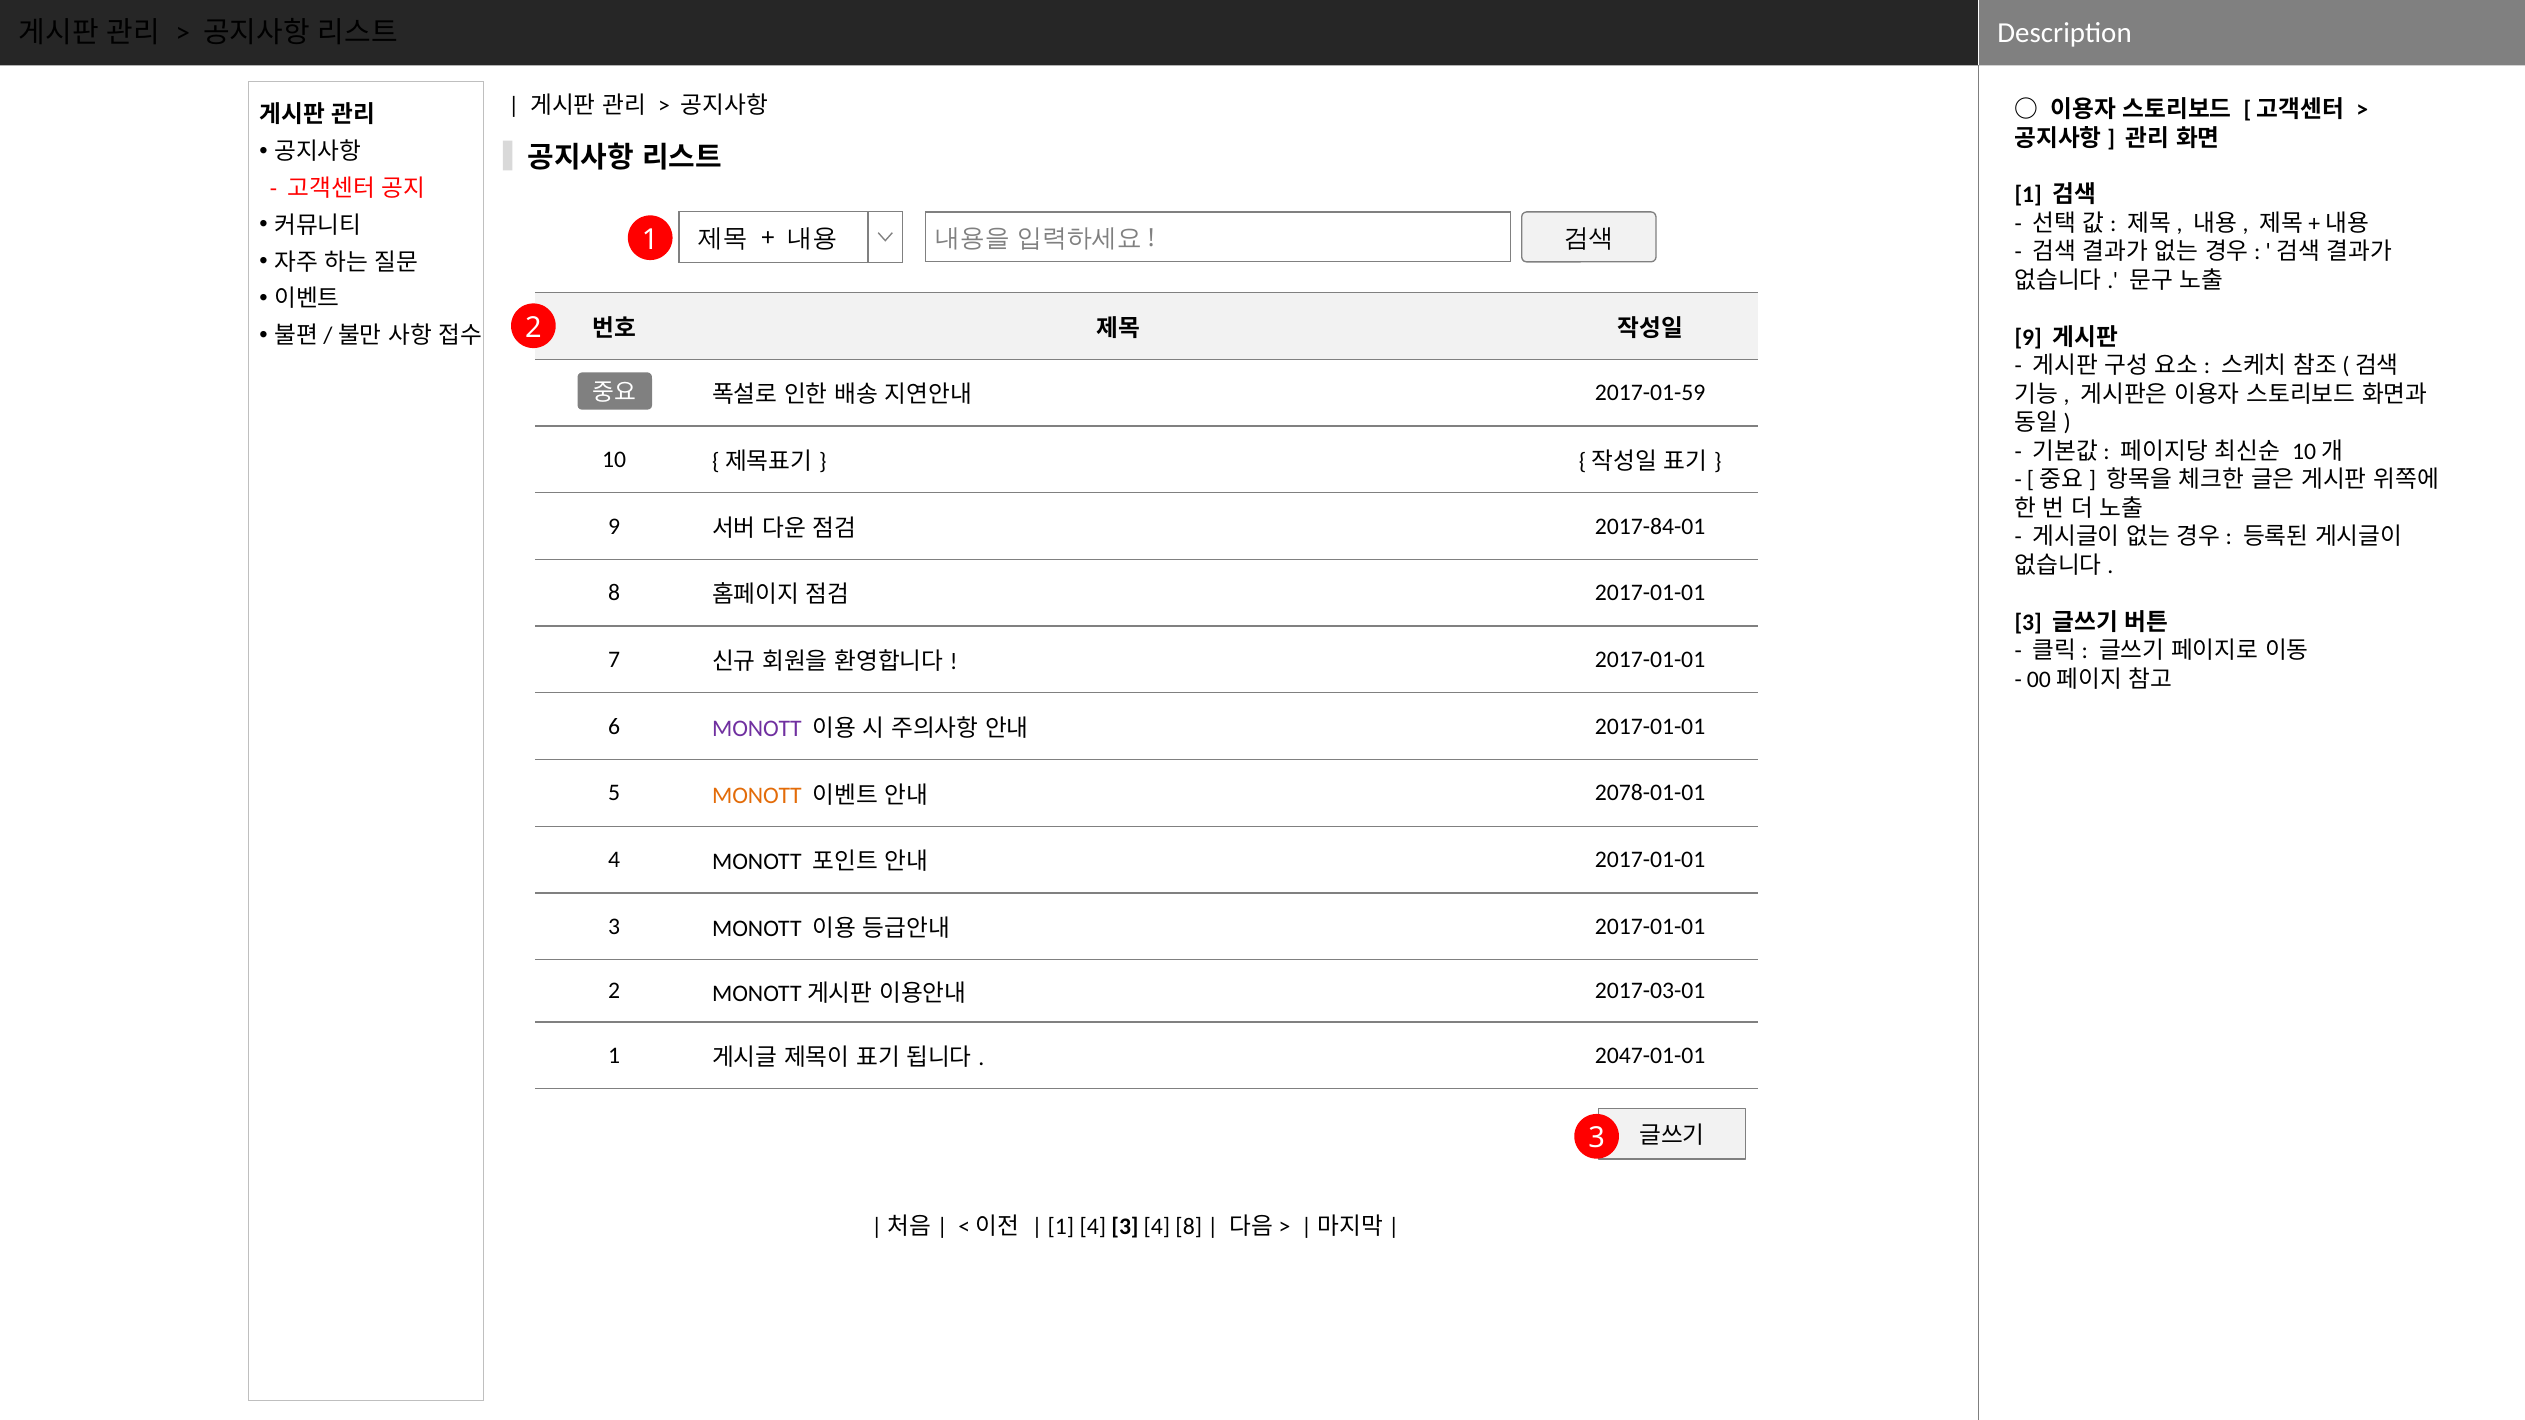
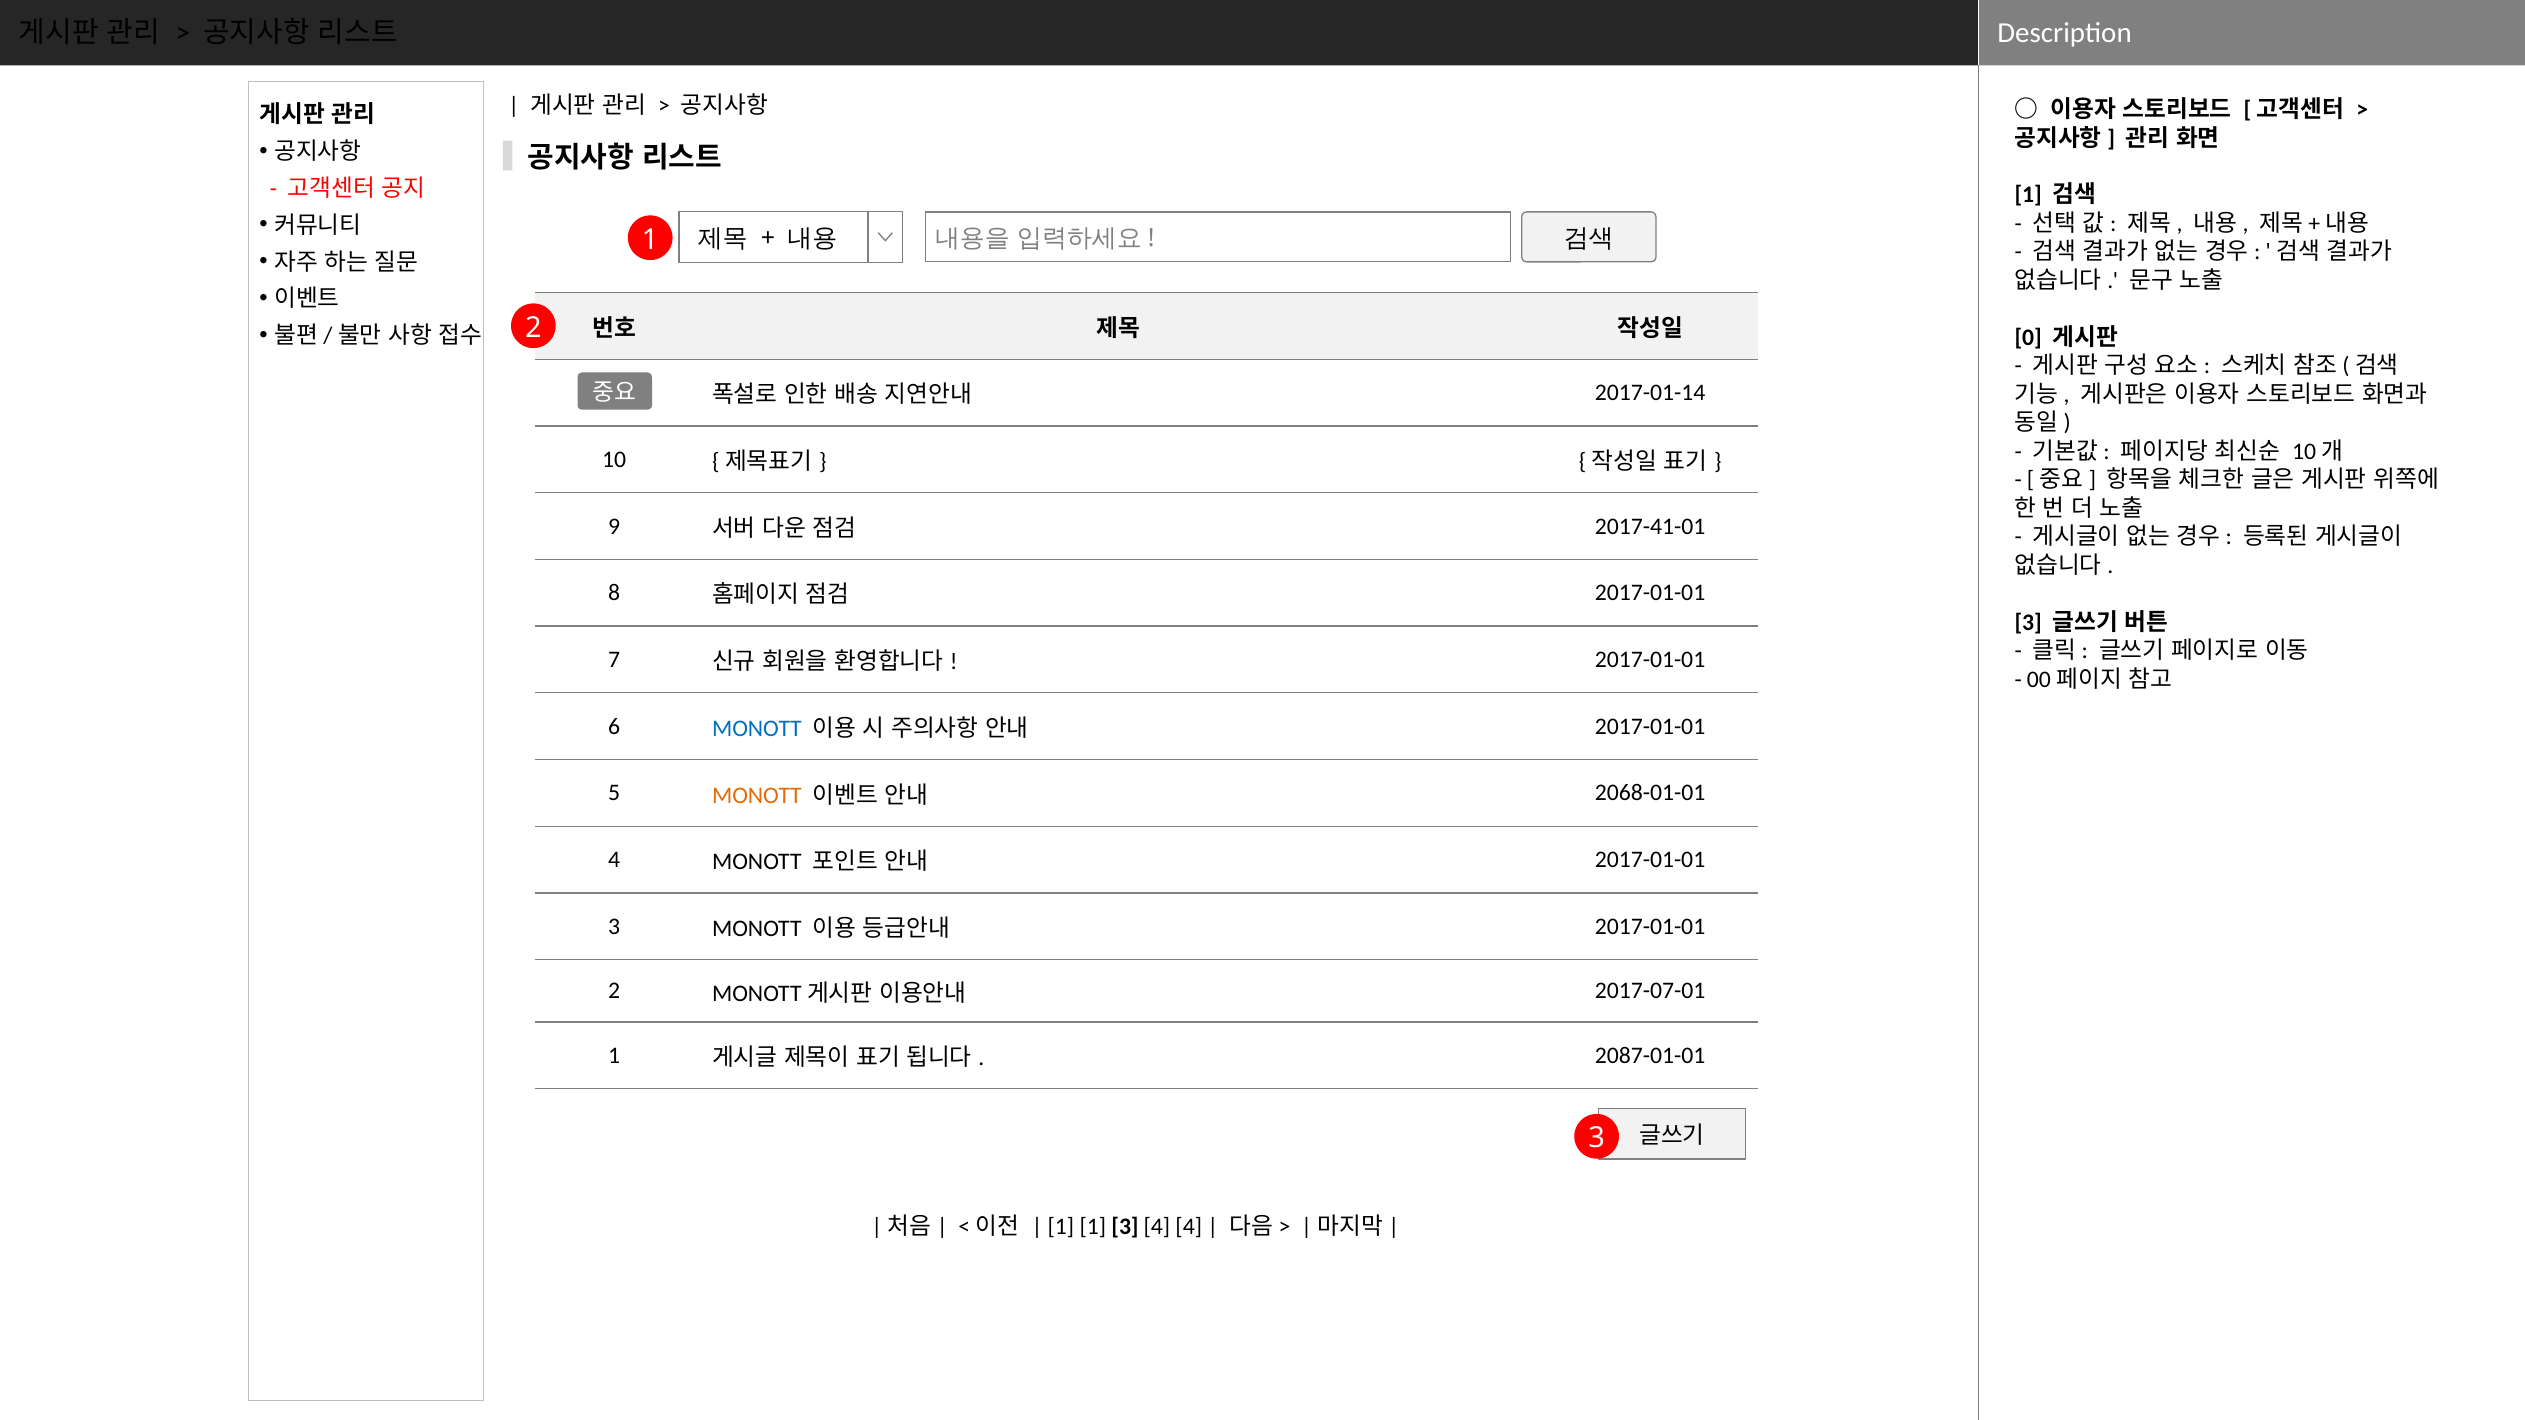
9: 9 -> 0 (2028, 338)
2017-01-59: 2017-01-59 -> 2017-01-14 (1650, 393)
2017-84-01: 2017-84-01 -> 2017-41-01 (1650, 526)
MONOTT colour: purple -> blue (757, 729)
2078-01-01: 2078-01-01 -> 2068-01-01 (1650, 793)
2017-03-01: 2017-03-01 -> 2017-07-01 (1650, 991)
2047-01-01: 2047-01-01 -> 2087-01-01 (1650, 1056)
1 4: 4 -> 1 (1093, 1227)
4 8: 8 -> 4 (1189, 1227)
